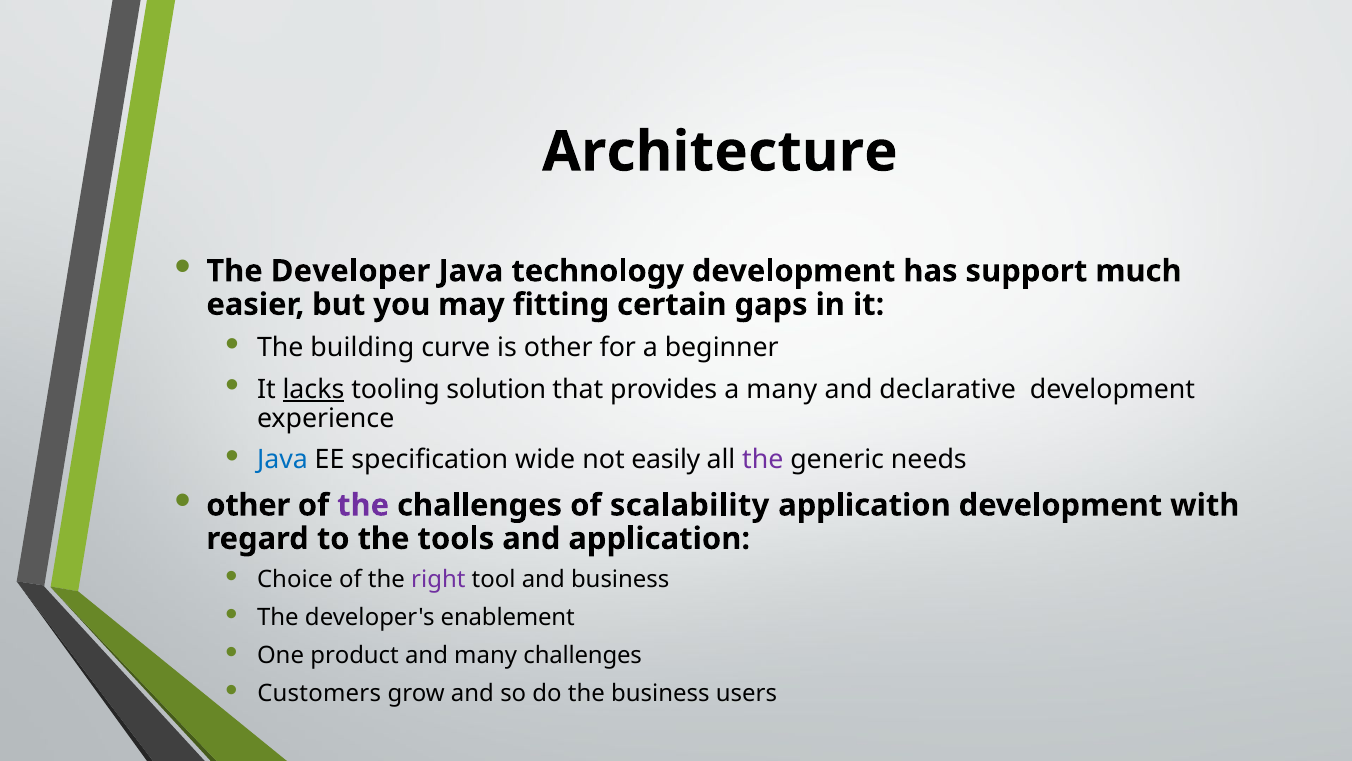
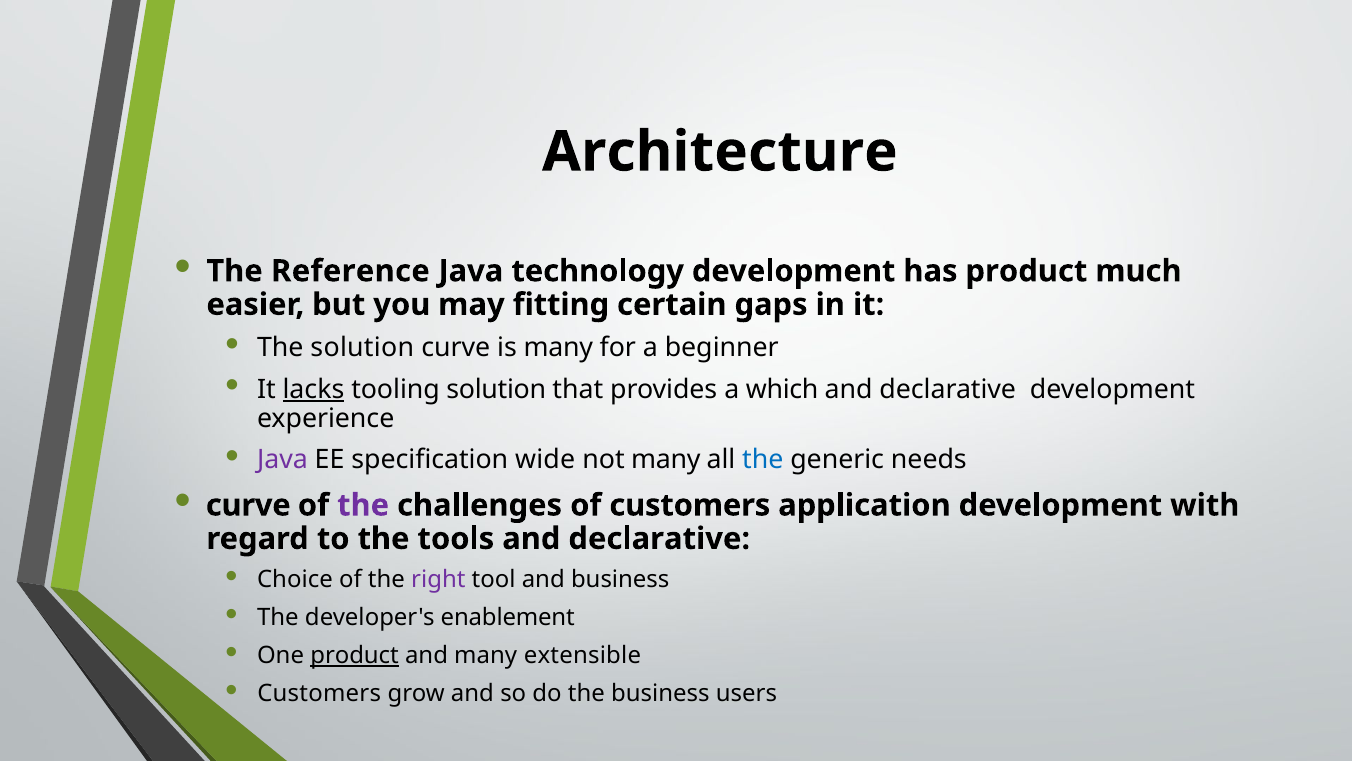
Developer: Developer -> Reference (350, 271)
has support: support -> product (1026, 271)
The building: building -> solution (362, 348)
is other: other -> many (558, 348)
a many: many -> which (782, 389)
Java colour: blue -> purple (283, 460)
not easily: easily -> many (666, 460)
the colour: purple -> blue (763, 460)
other: other -> curve (248, 505)
of scalability: scalability -> customers (690, 505)
tools and application: application -> declarative (659, 538)
product underline: none -> present (355, 655)
many challenges: challenges -> extensible (582, 655)
